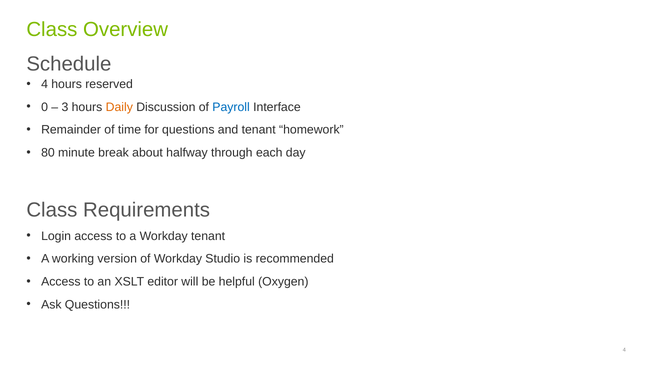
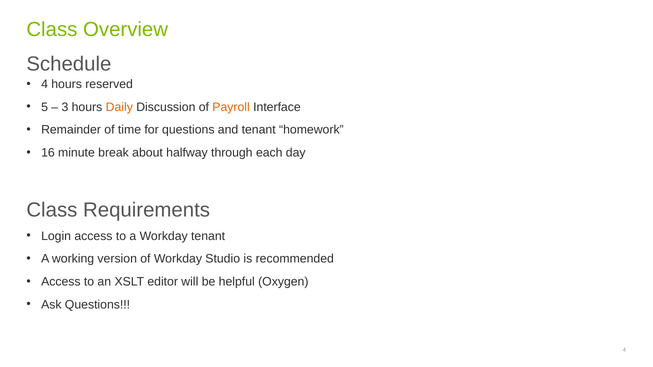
0: 0 -> 5 (45, 107)
Payroll colour: blue -> orange (231, 107)
80: 80 -> 16 (48, 153)
